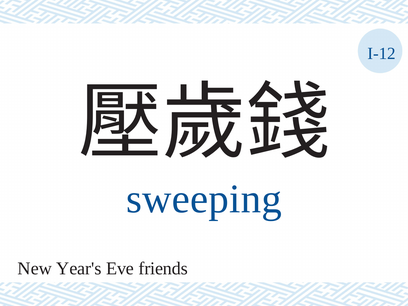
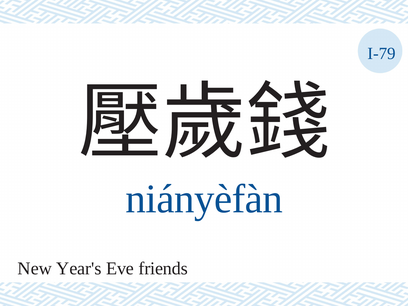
I-12: I-12 -> I-79 (382, 53)
sweeping: sweeping -> niányèfàn (204, 199)
